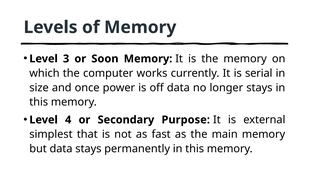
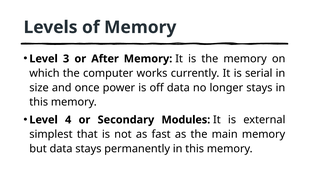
Soon: Soon -> After (105, 59)
Purpose: Purpose -> Modules (186, 120)
